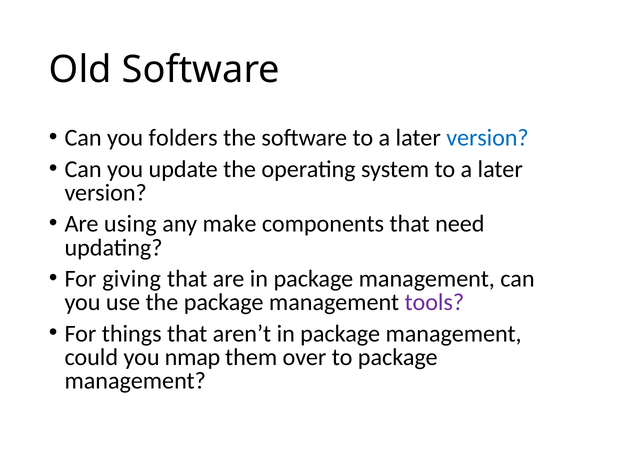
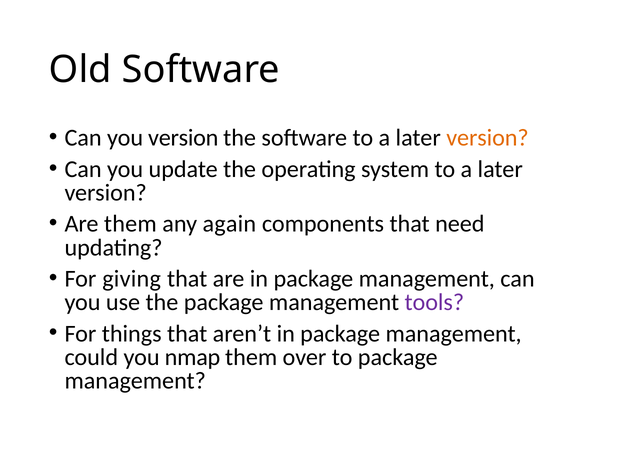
you folders: folders -> version (183, 138)
version colour: blue -> orange (487, 138)
Are using: using -> them (130, 224)
make: make -> again (229, 224)
